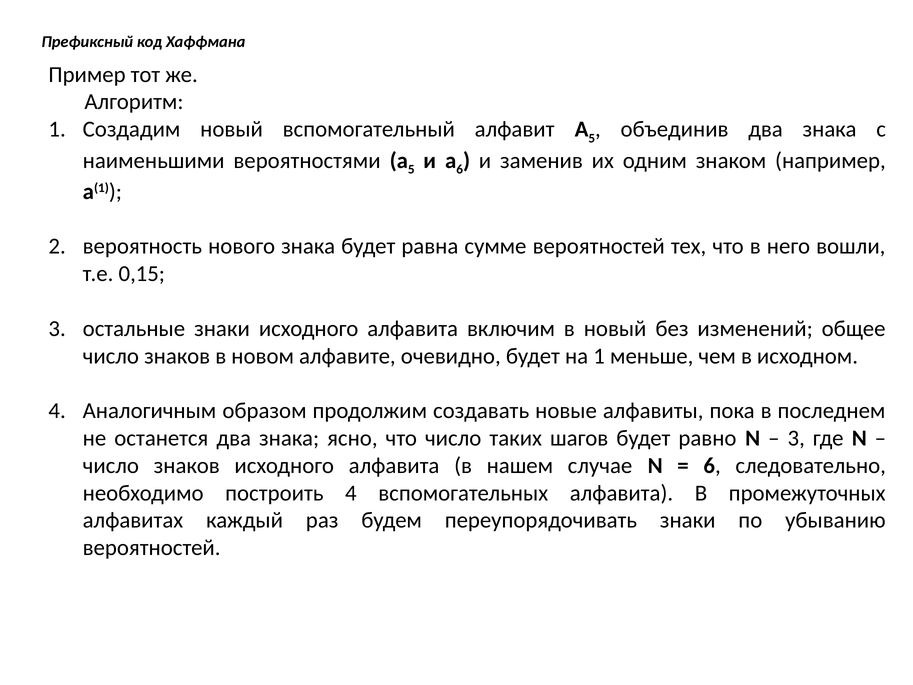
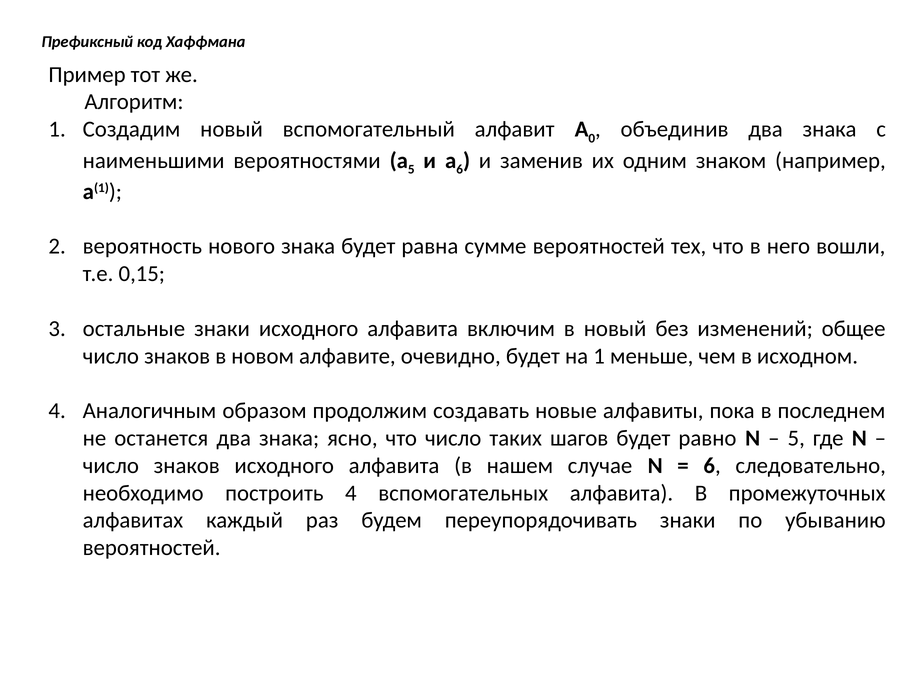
5: 5 -> 0 (592, 138)
3: 3 -> 5 (796, 438)
